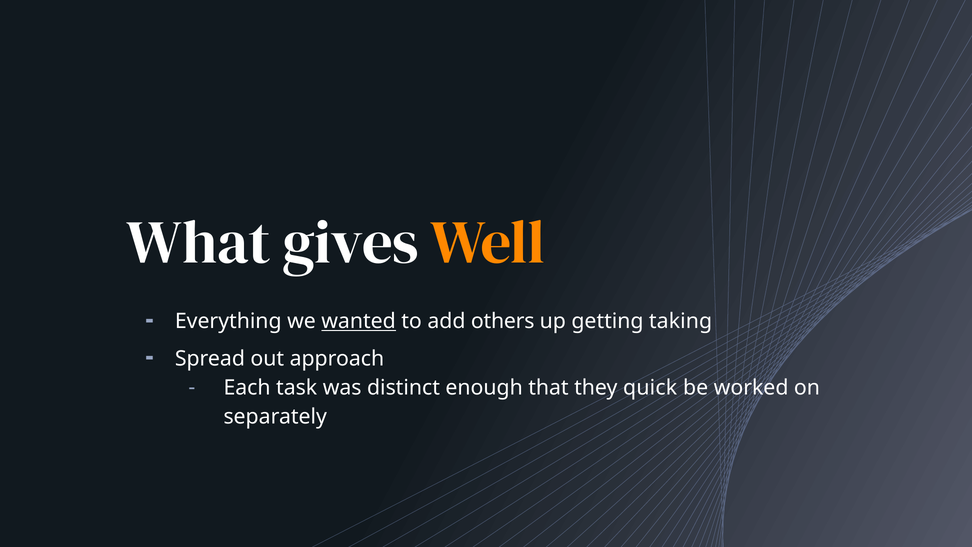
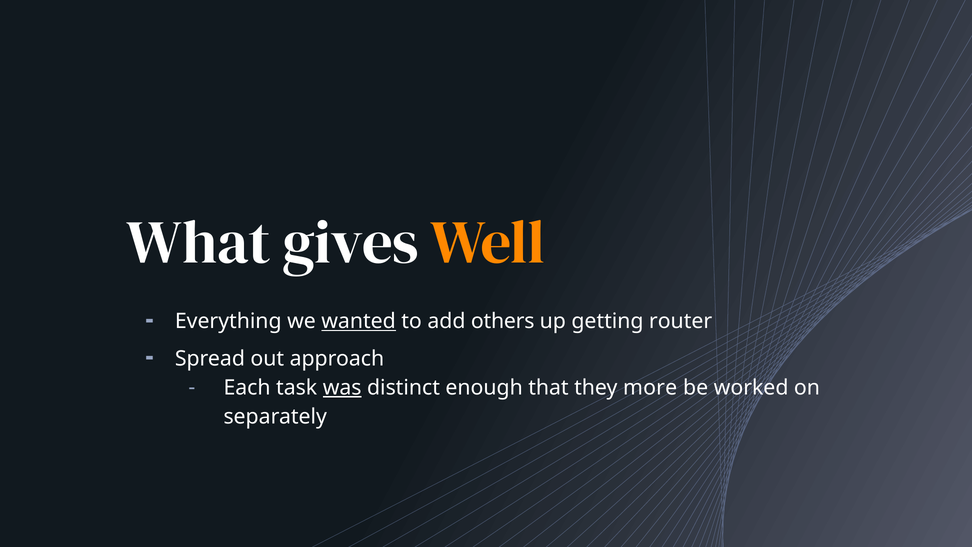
taking: taking -> router (681, 321)
was underline: none -> present (342, 387)
quick: quick -> more (650, 387)
